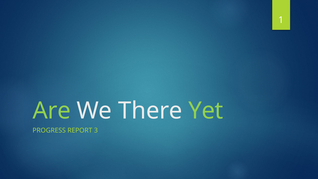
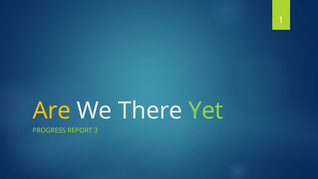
Are colour: light green -> yellow (52, 111)
